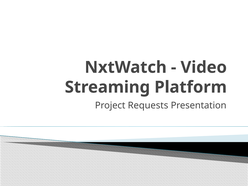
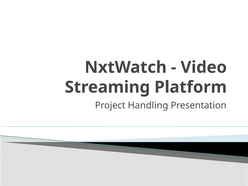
Requests: Requests -> Handling (148, 105)
